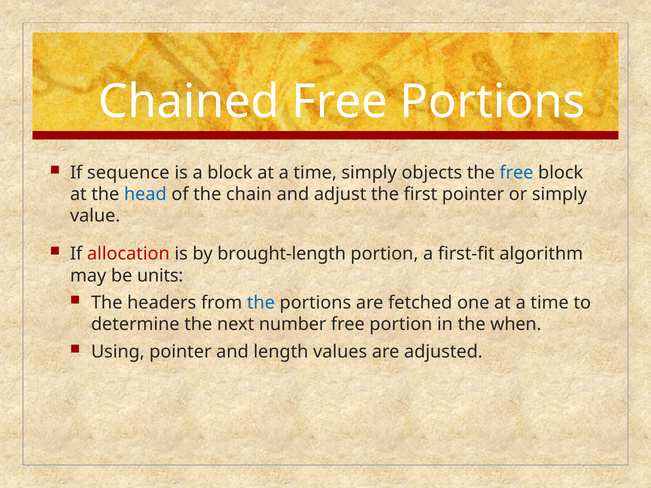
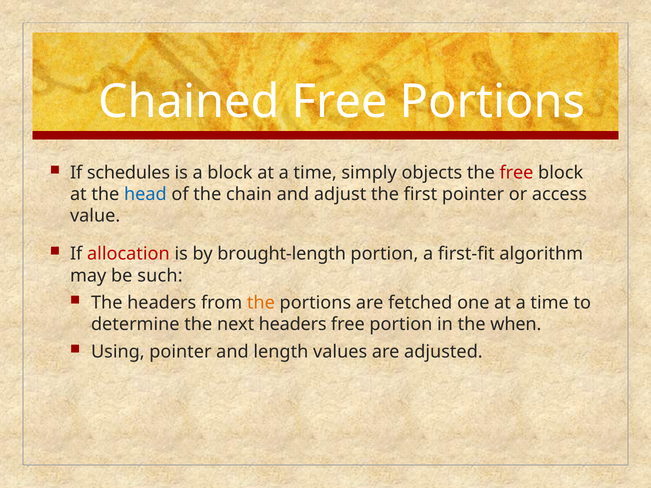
sequence: sequence -> schedules (128, 173)
free colour: blue -> red (517, 173)
or simply: simply -> access (559, 194)
units: units -> such (160, 276)
the colour: blue -> orange (261, 303)
next number: number -> headers (293, 325)
